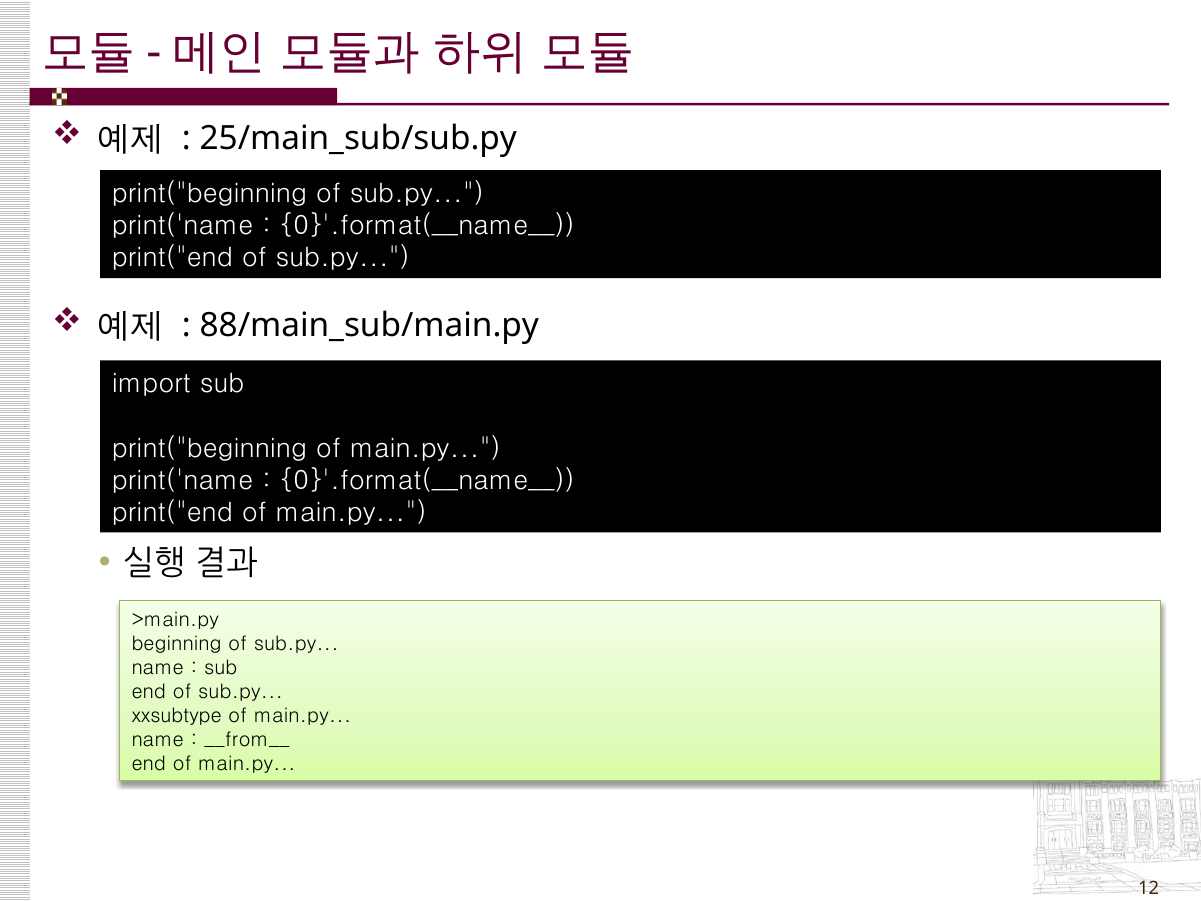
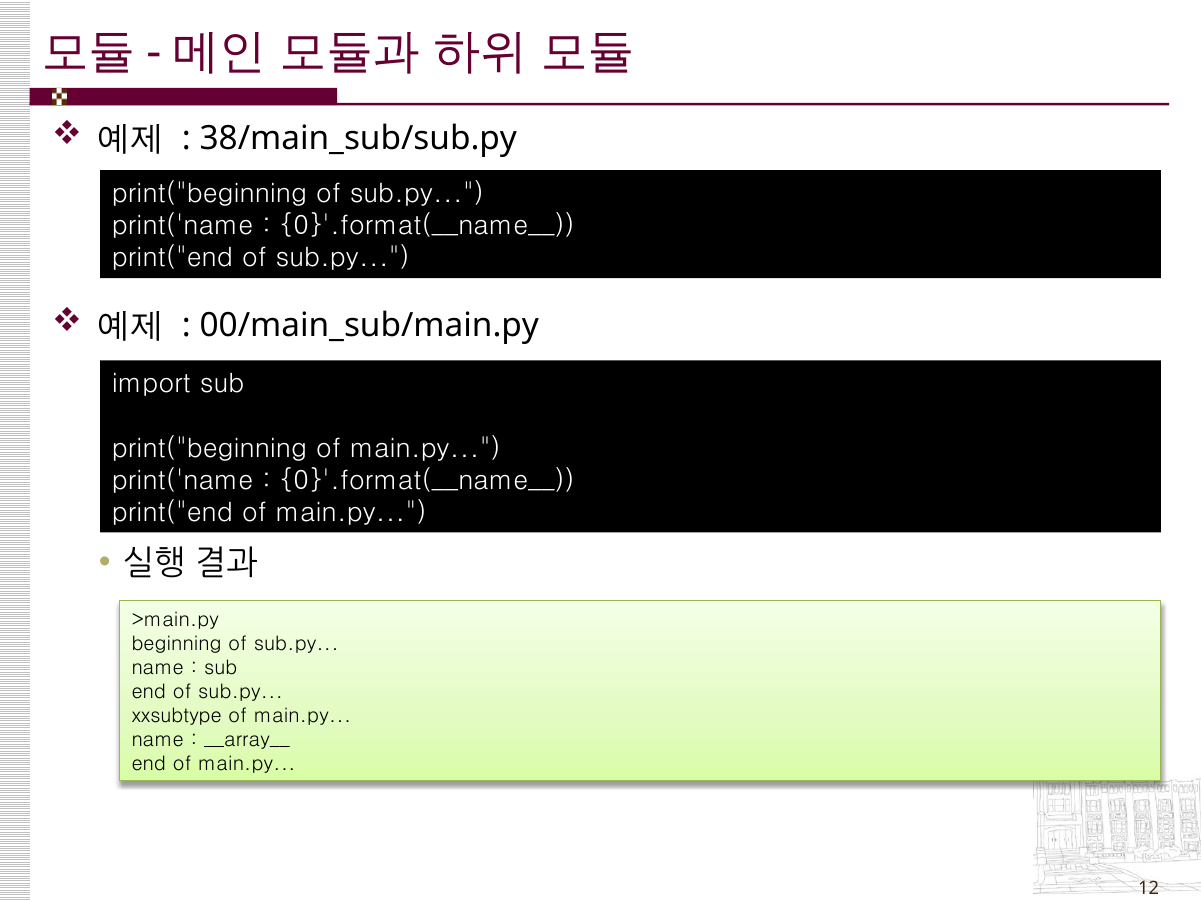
25/main_sub/sub.py: 25/main_sub/sub.py -> 38/main_sub/sub.py (358, 138)
88/main_sub/main.py: 88/main_sub/main.py -> 00/main_sub/main.py (369, 325)
__from__: __from__ -> __array__ (247, 740)
